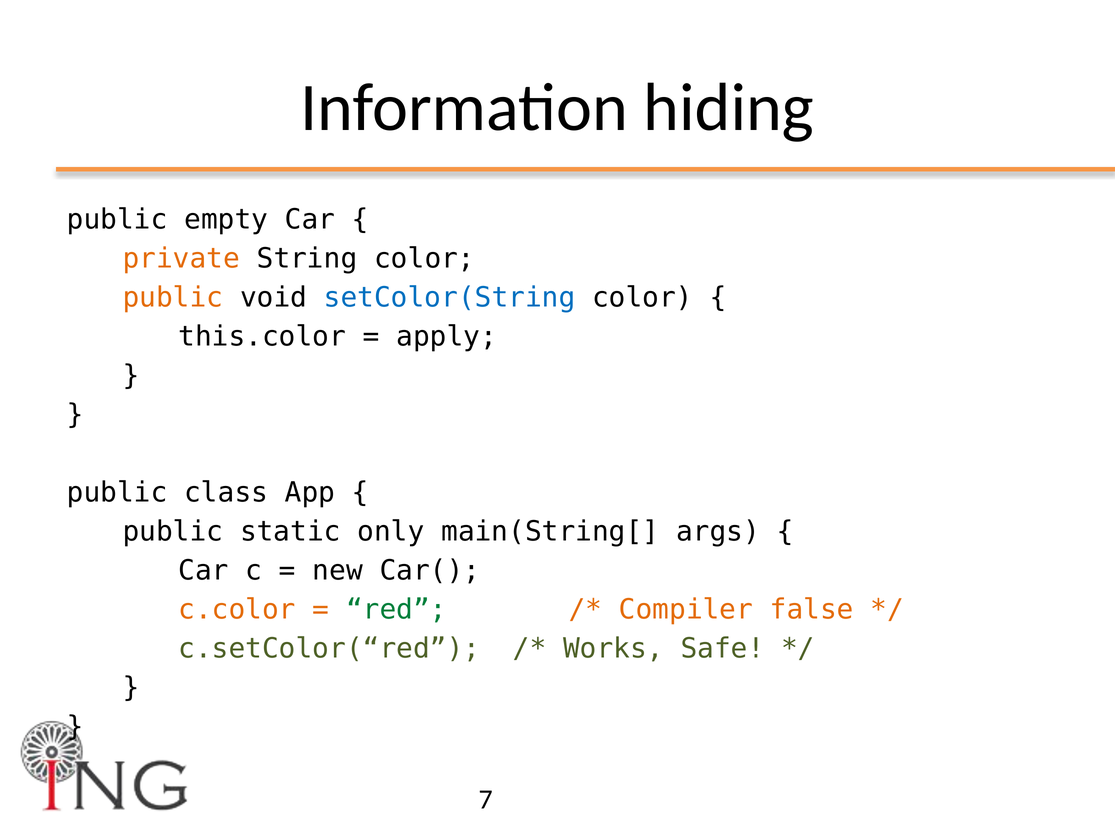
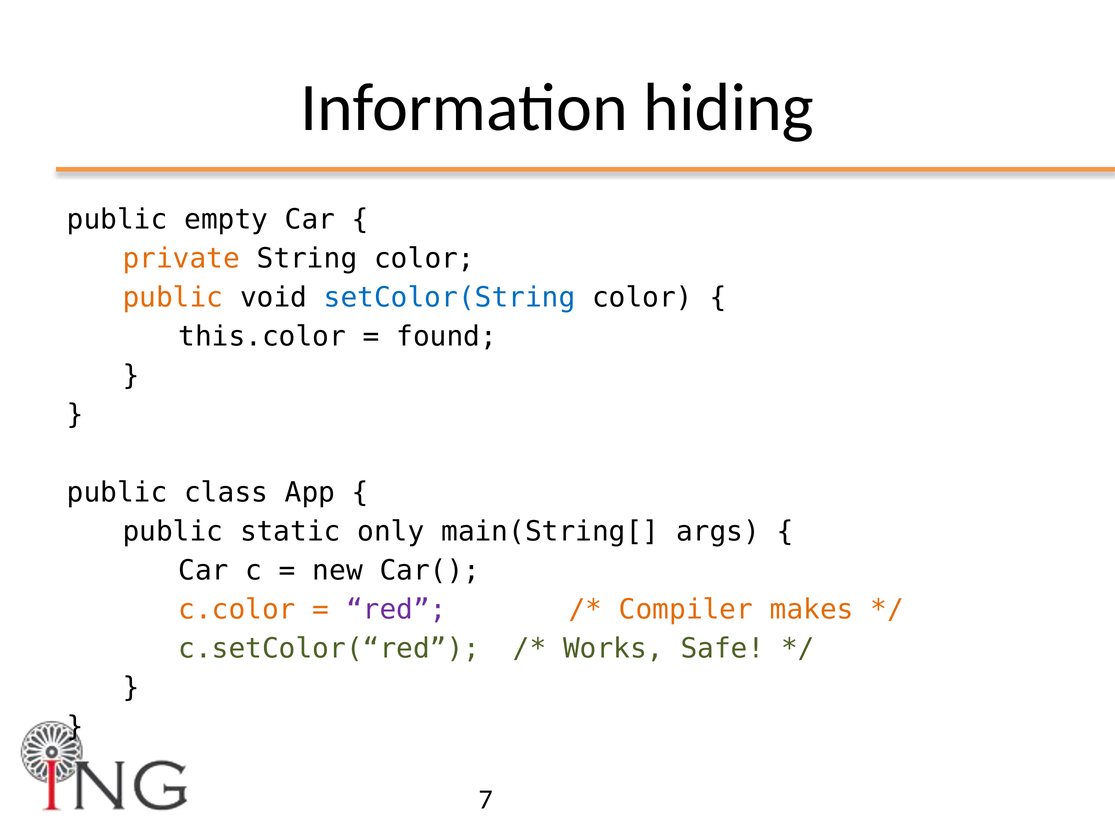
apply: apply -> found (447, 336)
red colour: green -> purple (396, 610)
false: false -> makes (812, 610)
